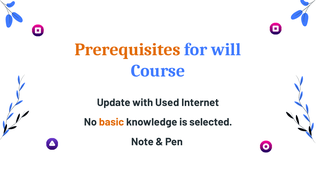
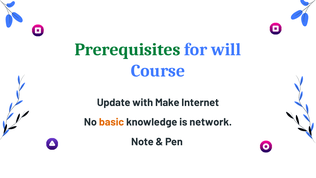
Prerequisites colour: orange -> green (127, 50)
Used: Used -> Make (167, 102)
selected: selected -> network (211, 122)
